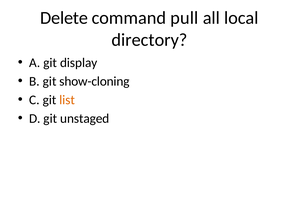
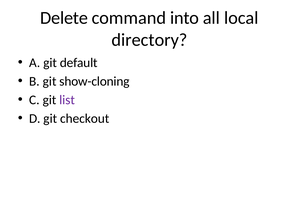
pull: pull -> into (185, 18)
display: display -> default (79, 63)
list colour: orange -> purple (67, 100)
unstaged: unstaged -> checkout (85, 119)
